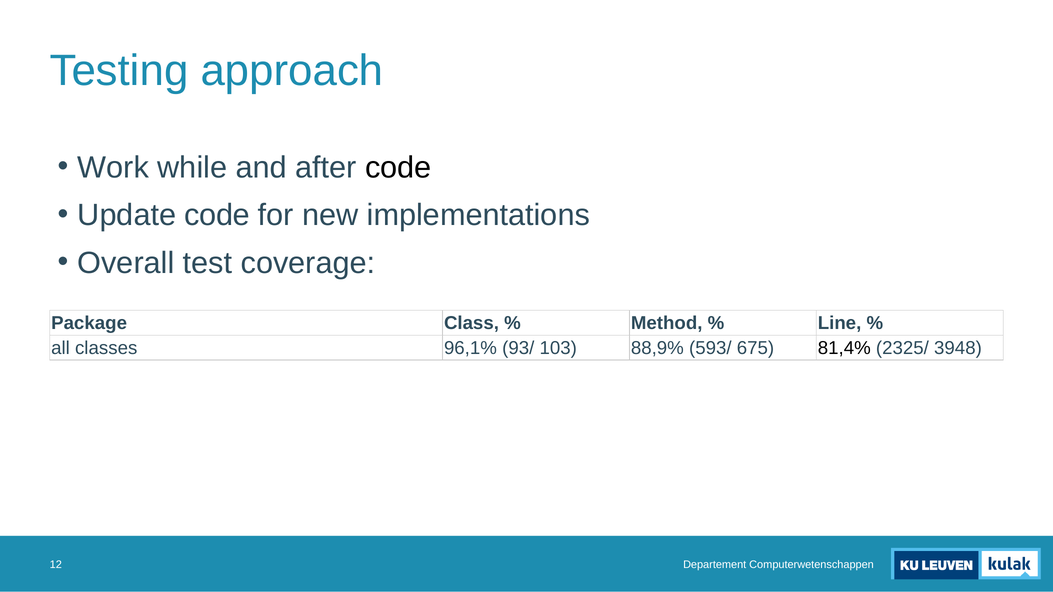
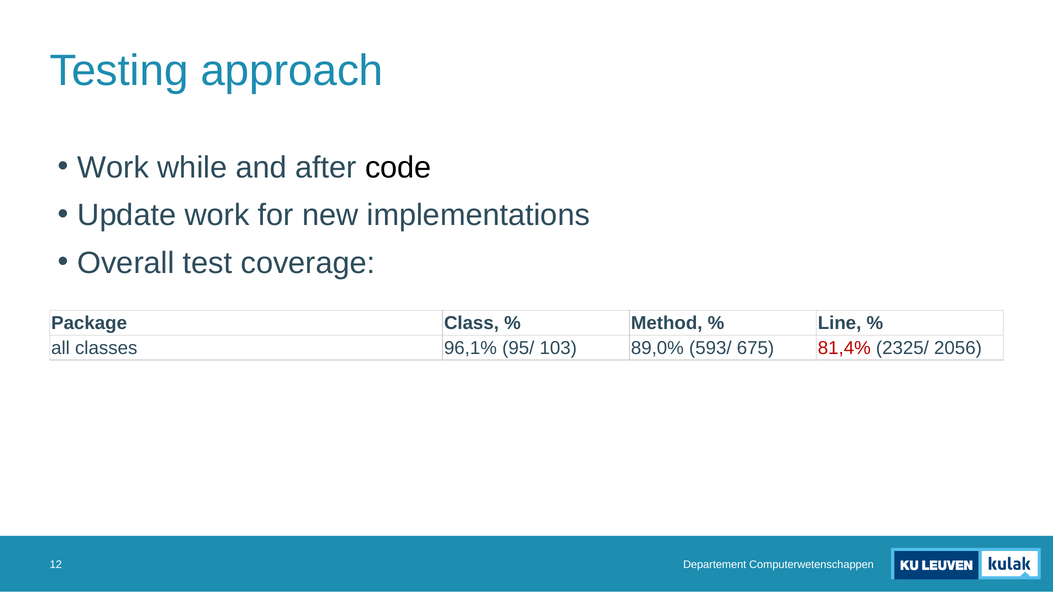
Update code: code -> work (217, 215)
93/: 93/ -> 95/ (518, 348)
88,9%: 88,9% -> 89,0% (657, 348)
81,4% colour: black -> red (844, 348)
3948: 3948 -> 2056 (958, 348)
